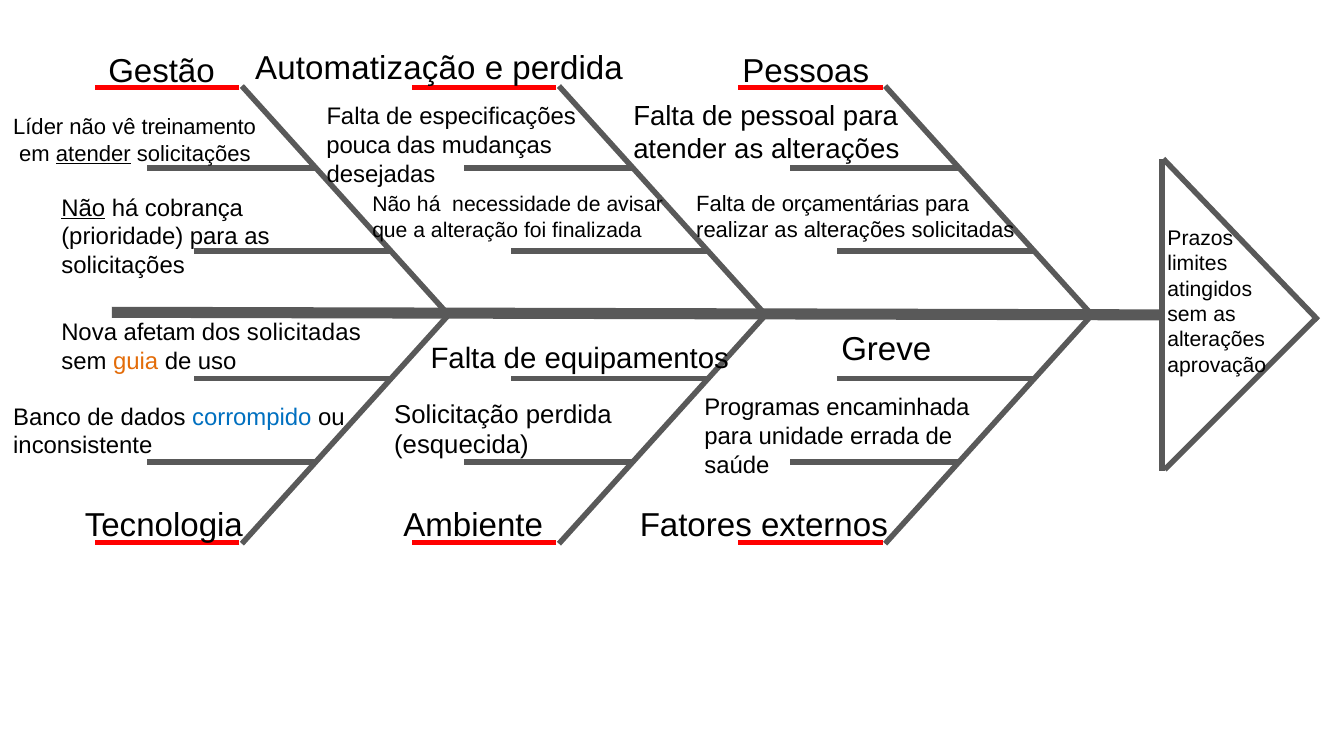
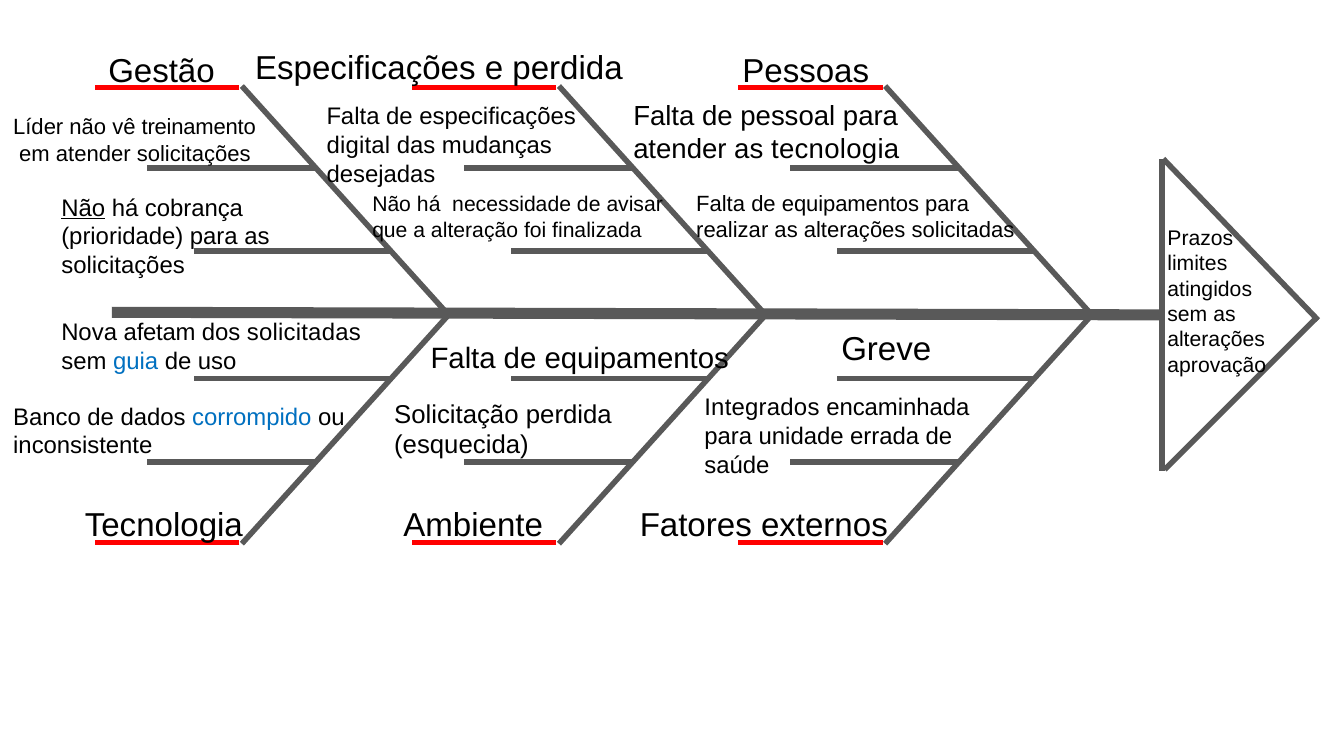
Gestão Automatização: Automatização -> Especificações (365, 68)
pouca: pouca -> digital (358, 145)
atender as alterações: alterações -> tecnologia (835, 149)
atender underline: present -> none (93, 154)
orçamentárias: orçamentárias -> equipamentos (851, 204)
guia colour: orange -> blue (136, 361)
Programas: Programas -> Integrados (762, 408)
